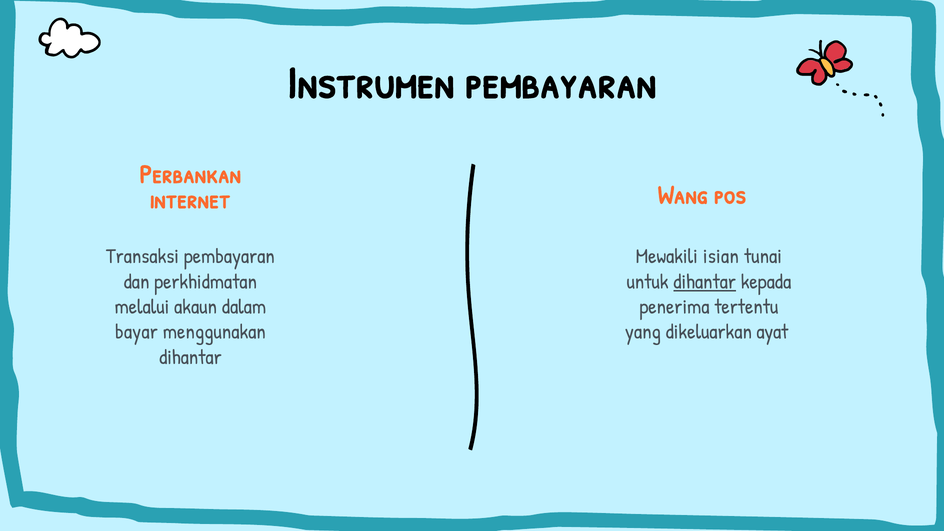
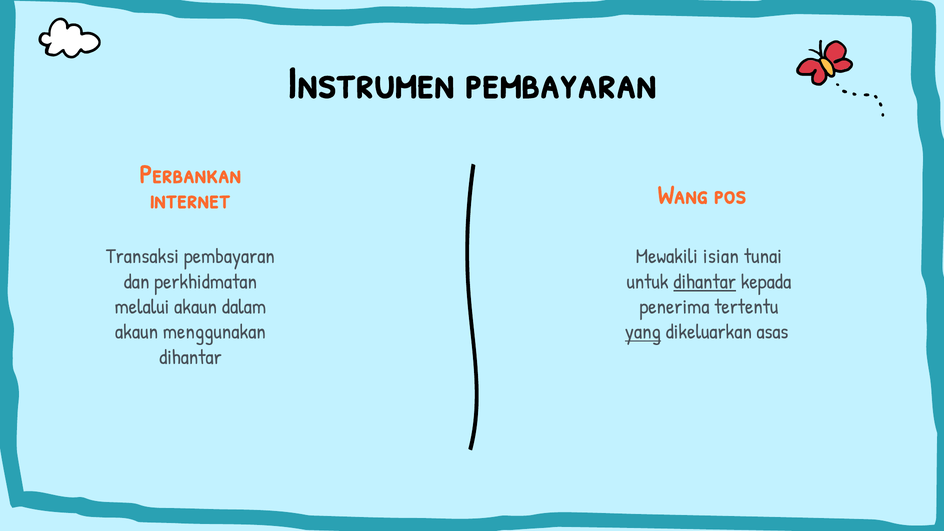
bayar: bayar -> akaun (137, 332)
yang underline: none -> present (643, 332)
ayat: ayat -> asas (772, 332)
